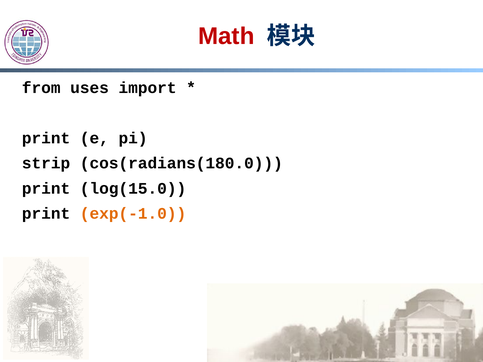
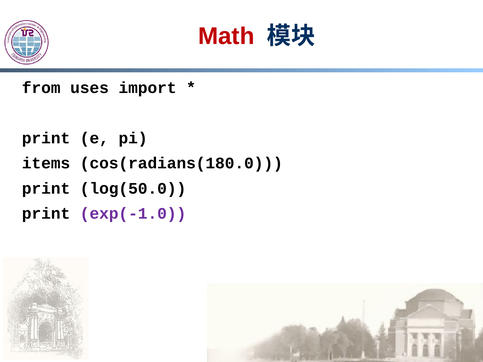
strip: strip -> items (46, 163)
log(15.0: log(15.0 -> log(50.0 (133, 189)
exp(-1.0 colour: orange -> purple (133, 214)
